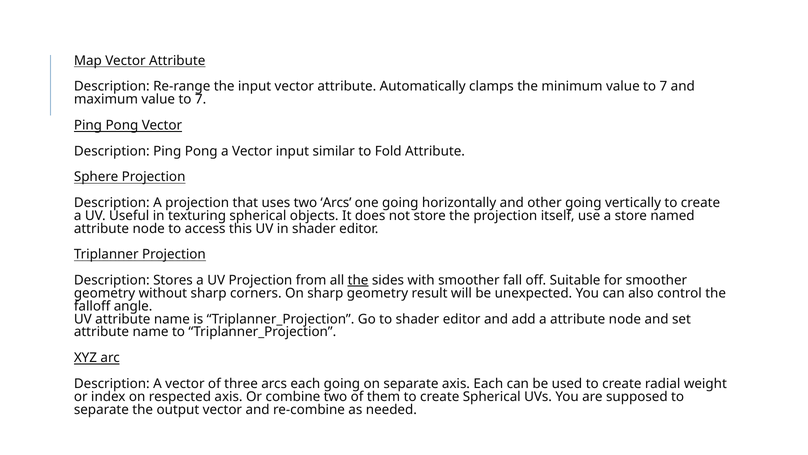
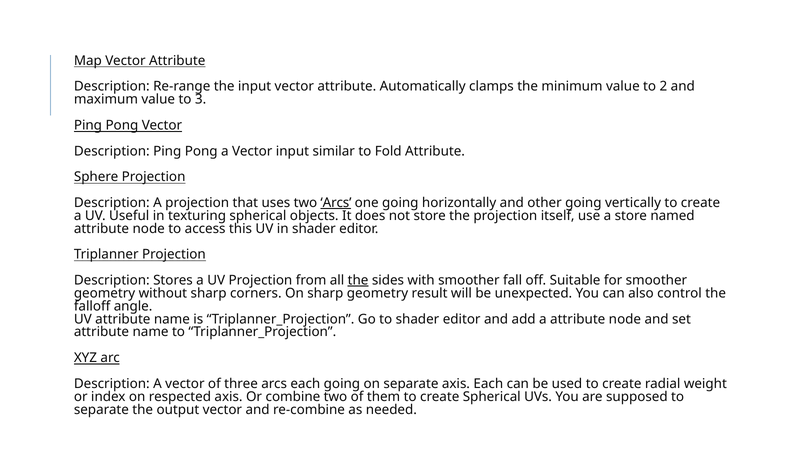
minimum value to 7: 7 -> 2 (663, 86)
maximum value to 7: 7 -> 3 (201, 99)
Arcs underline: none -> present (336, 203)
